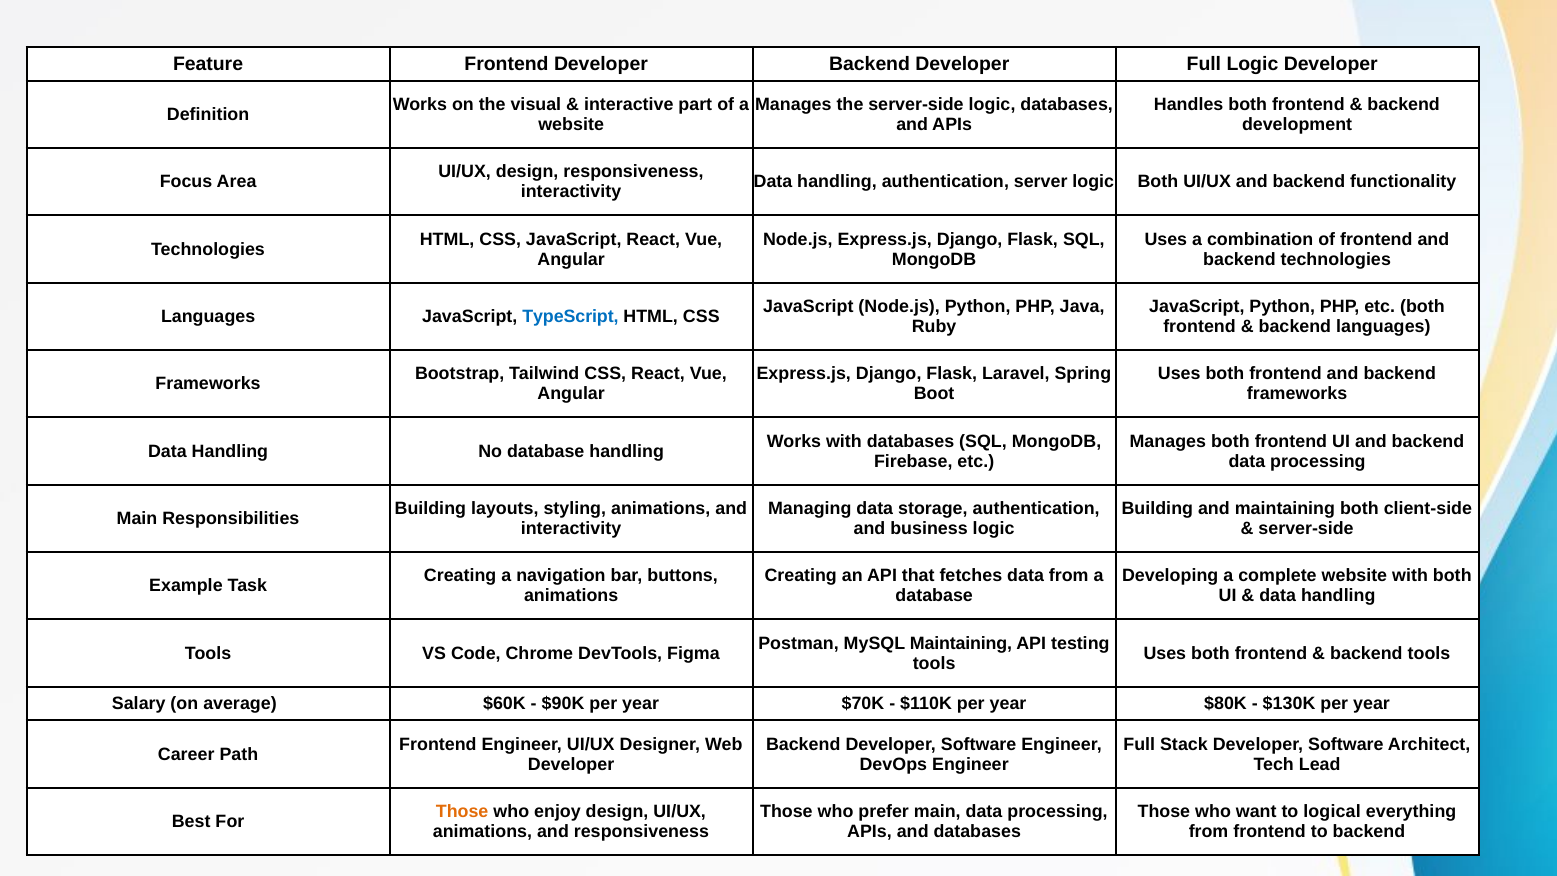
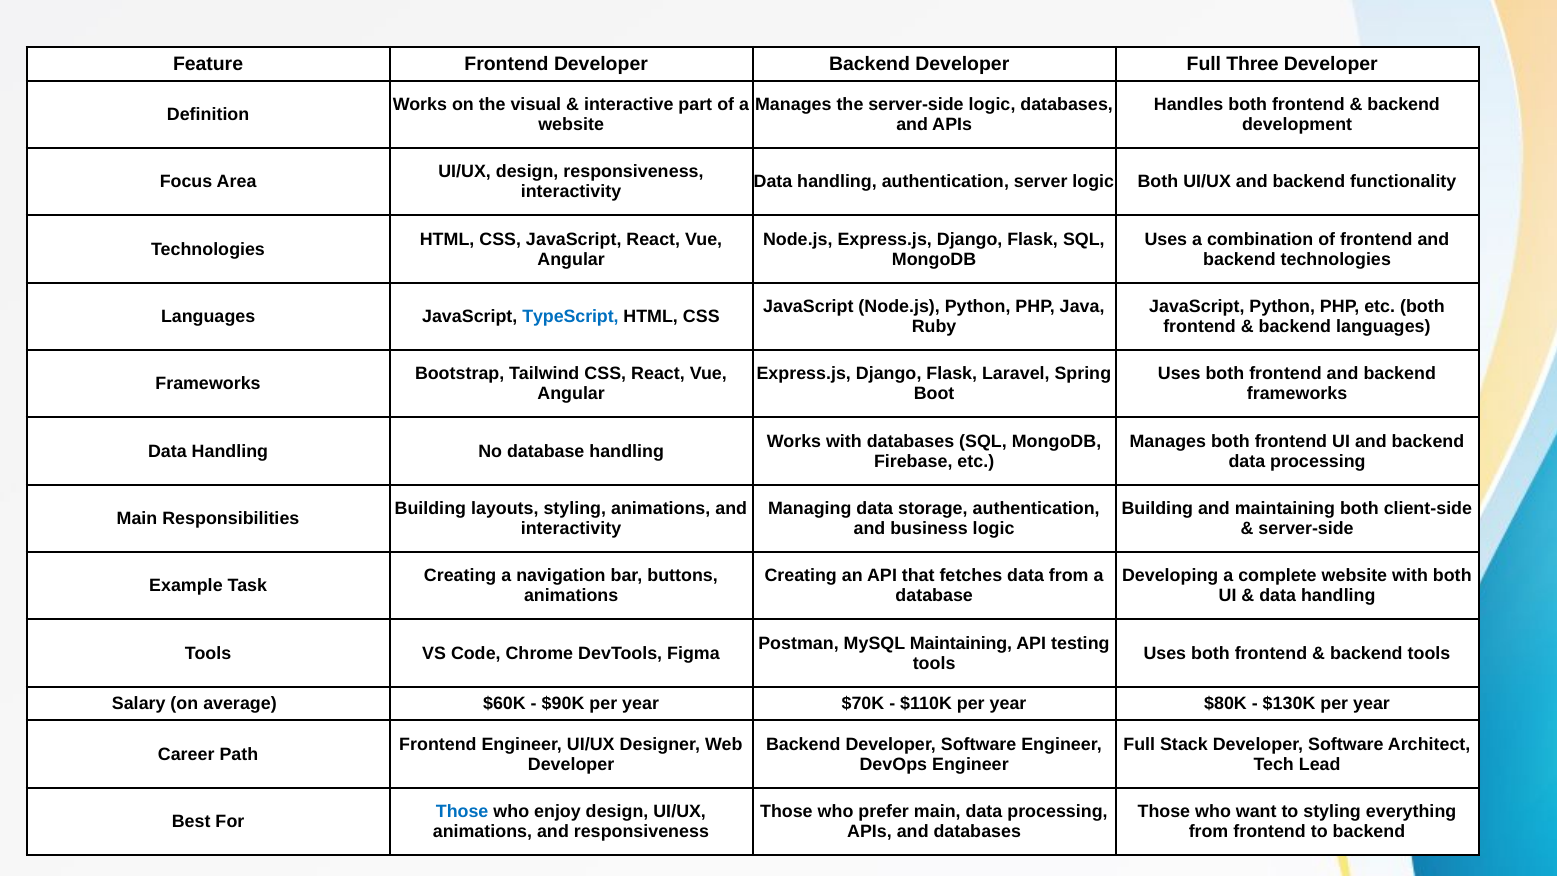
Full Logic: Logic -> Three (1253, 64)
Those colour: orange -> blue (462, 812)
to logical: logical -> styling (1332, 812)
